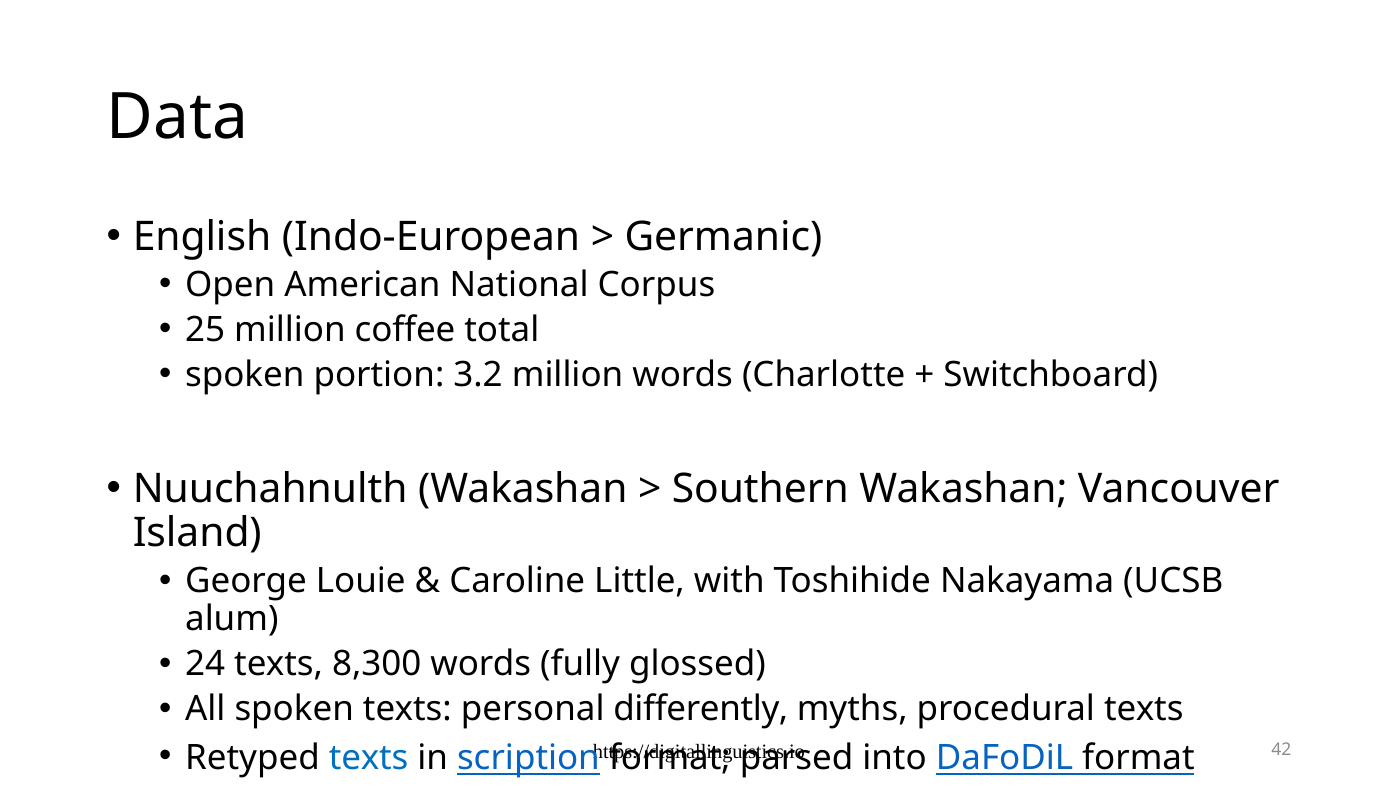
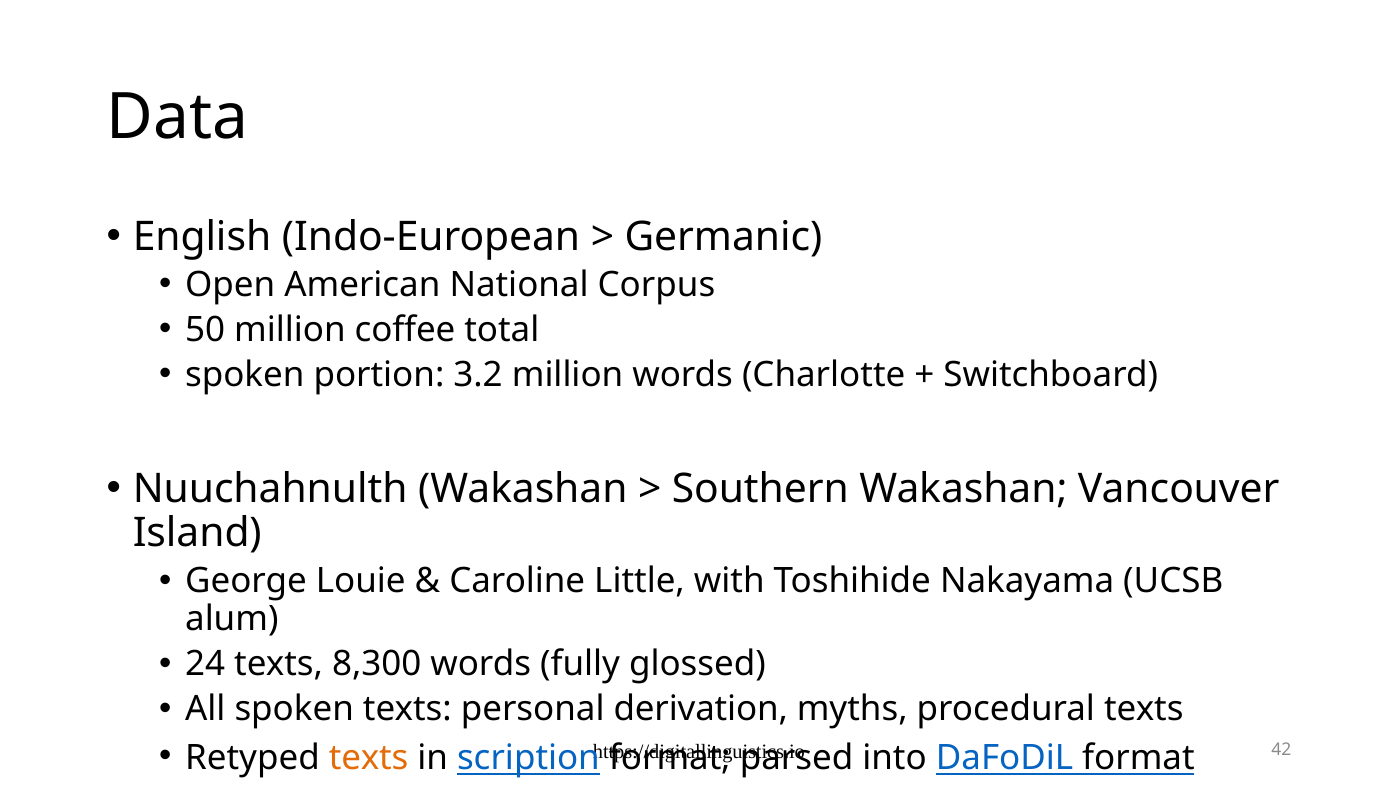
25: 25 -> 50 (205, 330)
differently: differently -> derivation (701, 709)
texts colour: blue -> orange (369, 758)
